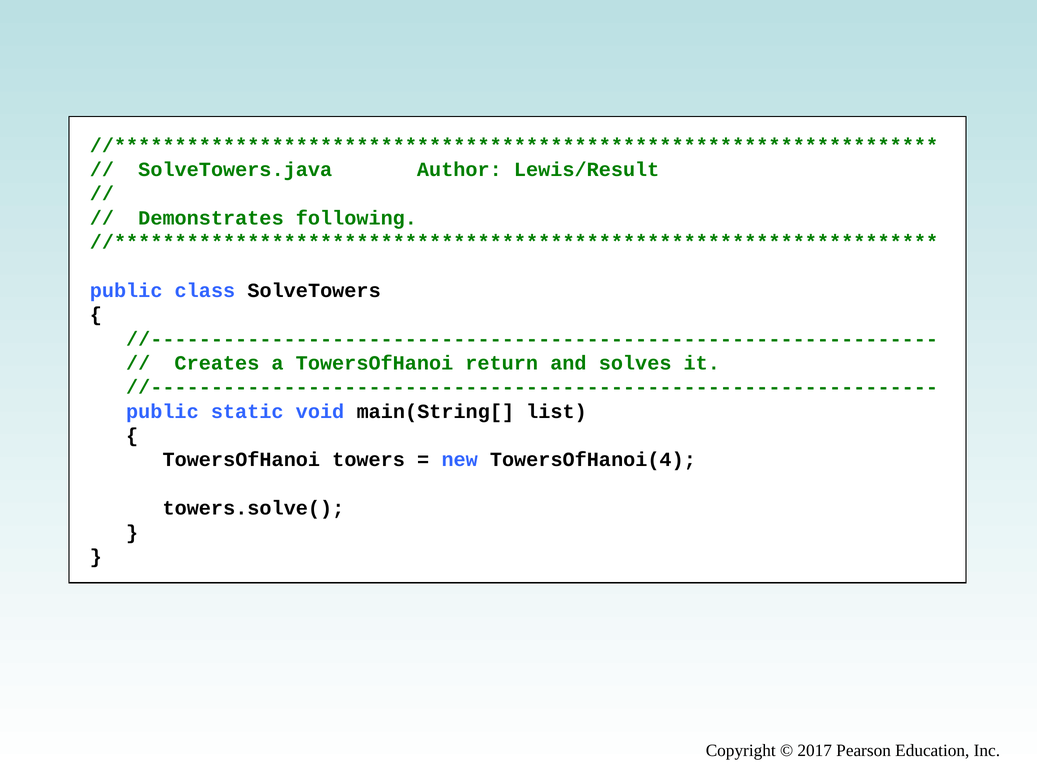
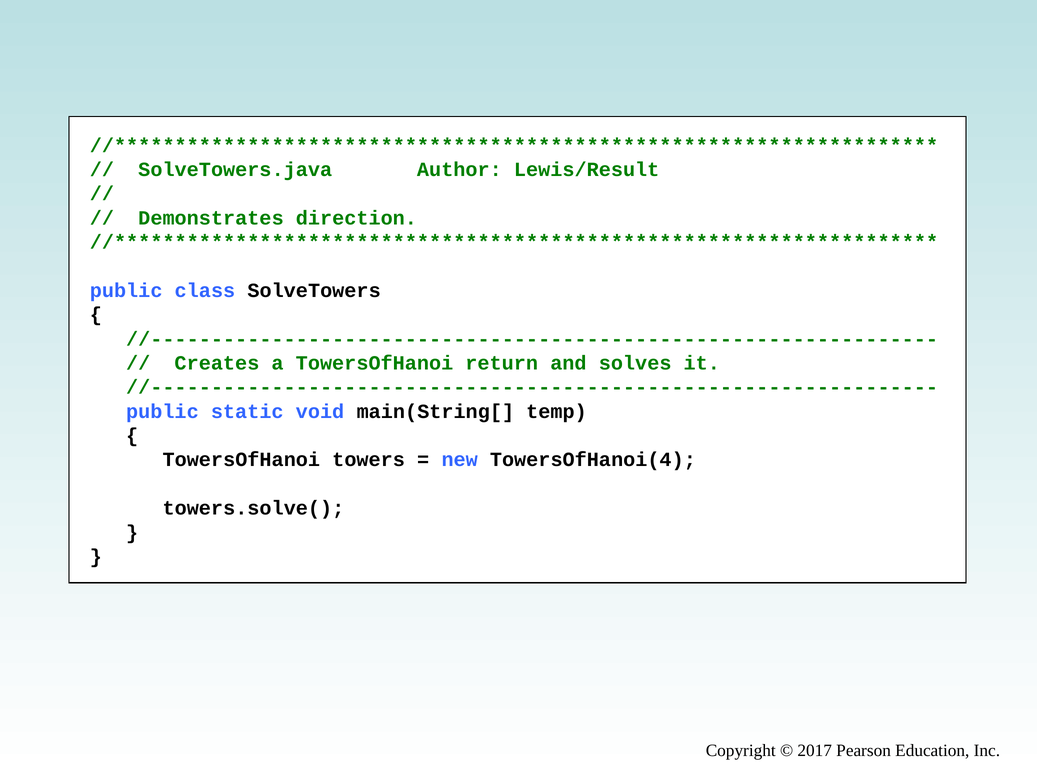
following: following -> direction (356, 218)
list: list -> temp (557, 412)
